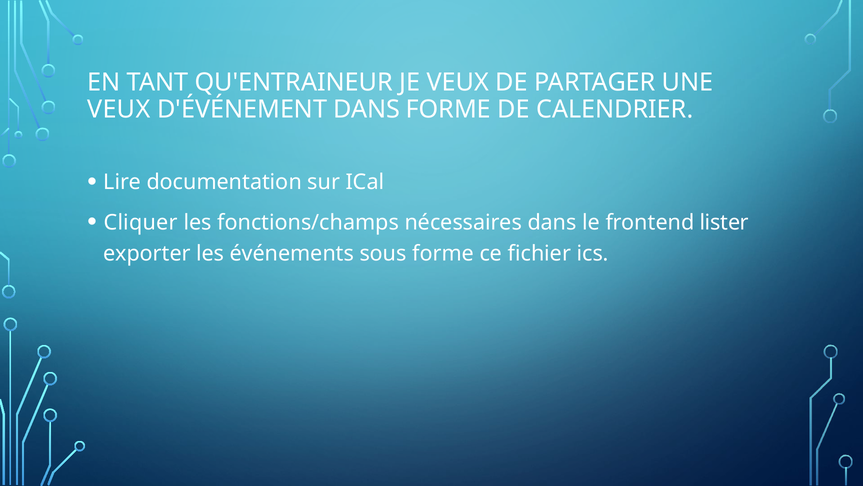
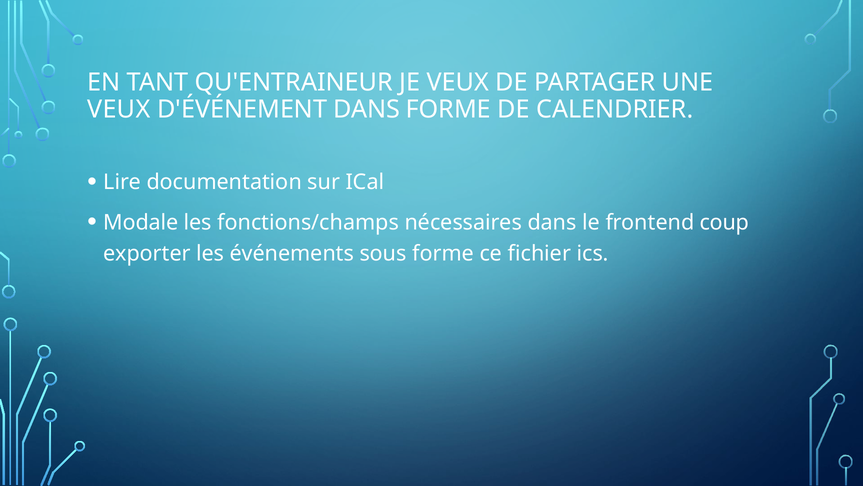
Cliquer: Cliquer -> Modale (141, 222)
lister: lister -> coup (724, 222)
